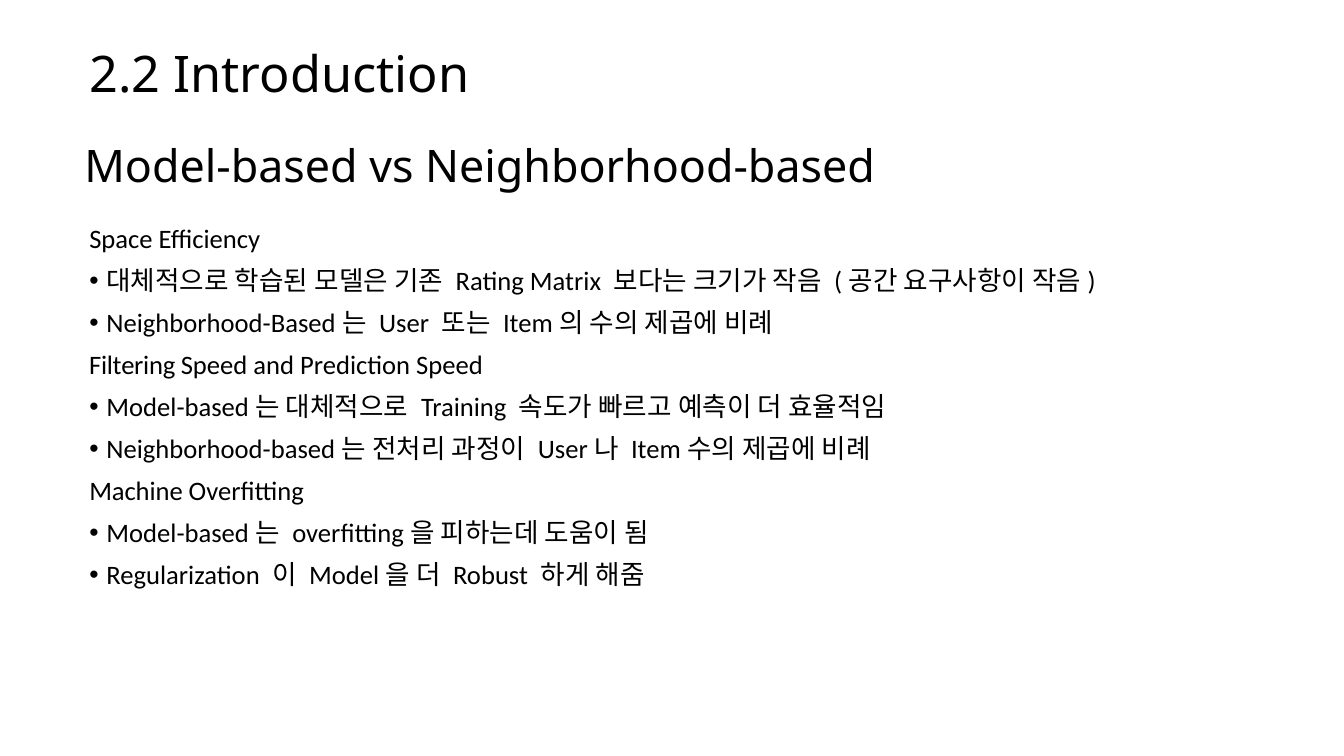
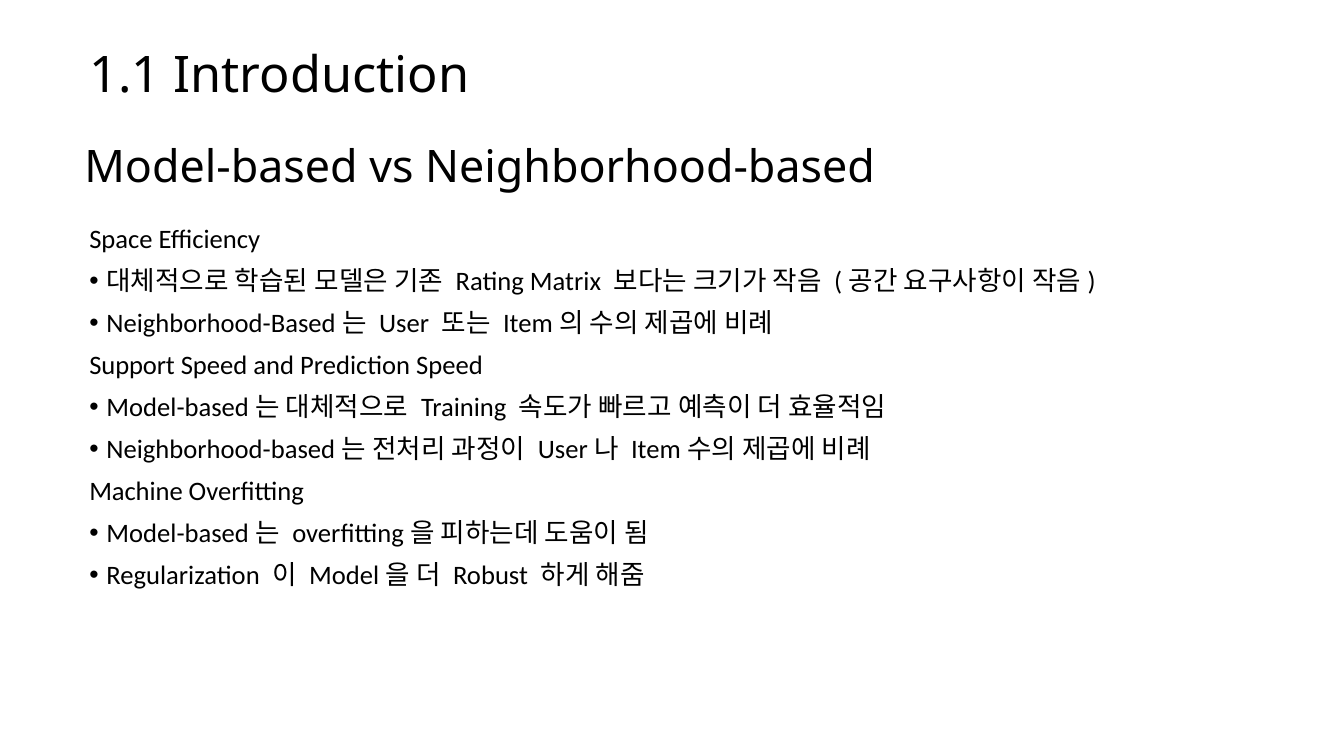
2.2: 2.2 -> 1.1 (125, 76)
Filtering: Filtering -> Support (132, 366)
